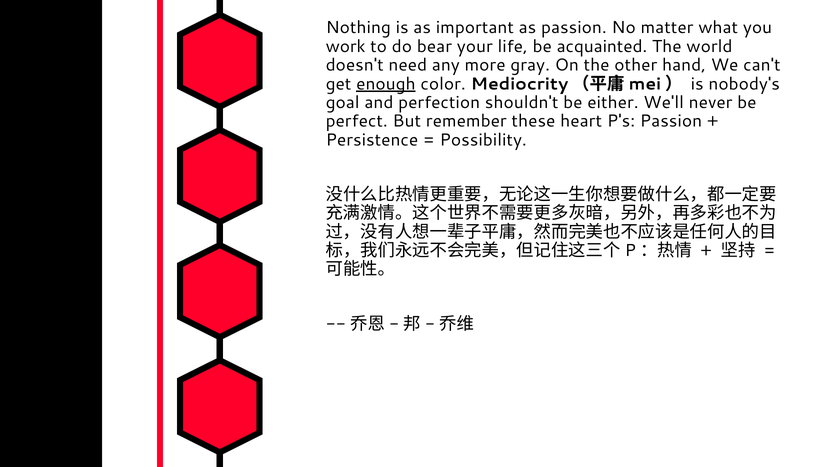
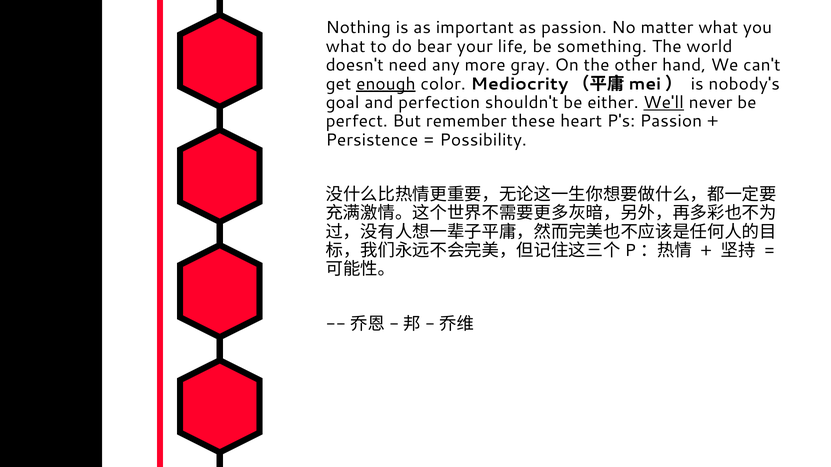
work: work -> what (346, 46)
acquainted: acquainted -> something (602, 46)
We'll underline: none -> present (664, 103)
